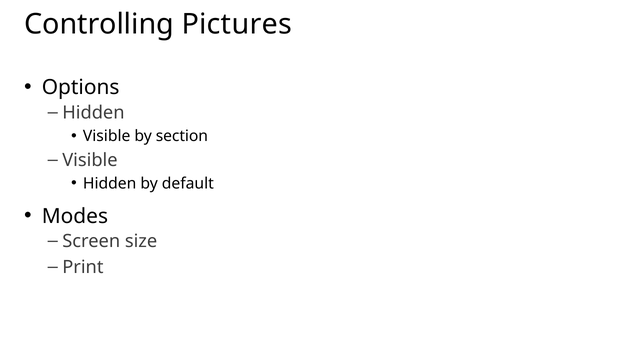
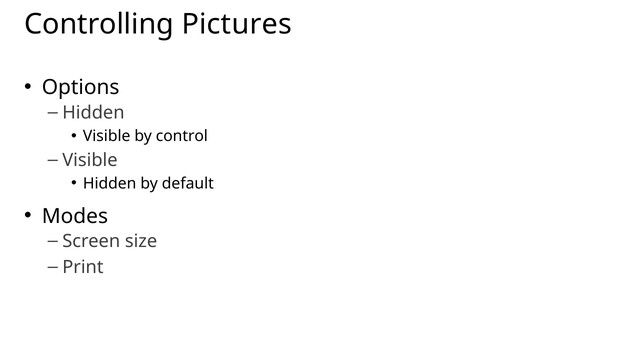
section: section -> control (182, 136)
